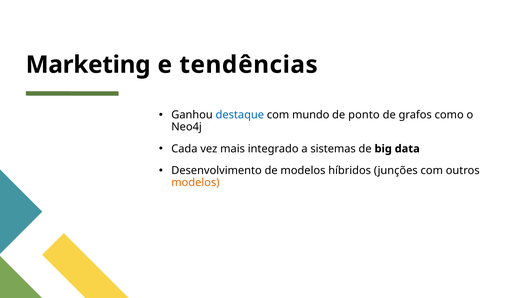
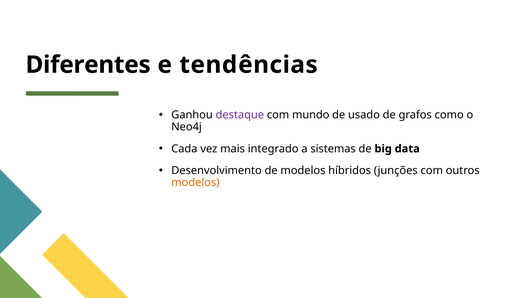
Marketing: Marketing -> Diferentes (88, 65)
destaque colour: blue -> purple (240, 115)
ponto: ponto -> usado (364, 115)
